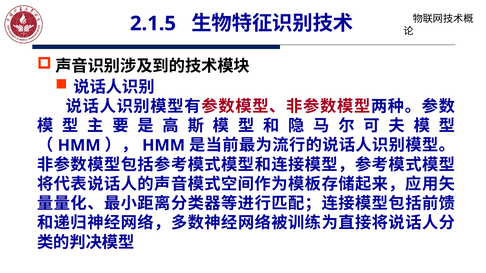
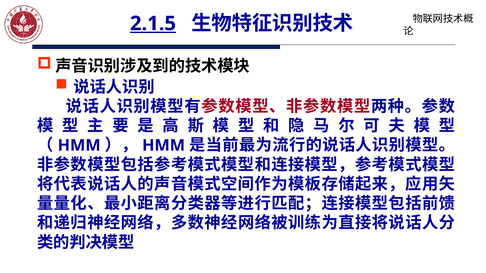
2.1.5 underline: none -> present (153, 24)
